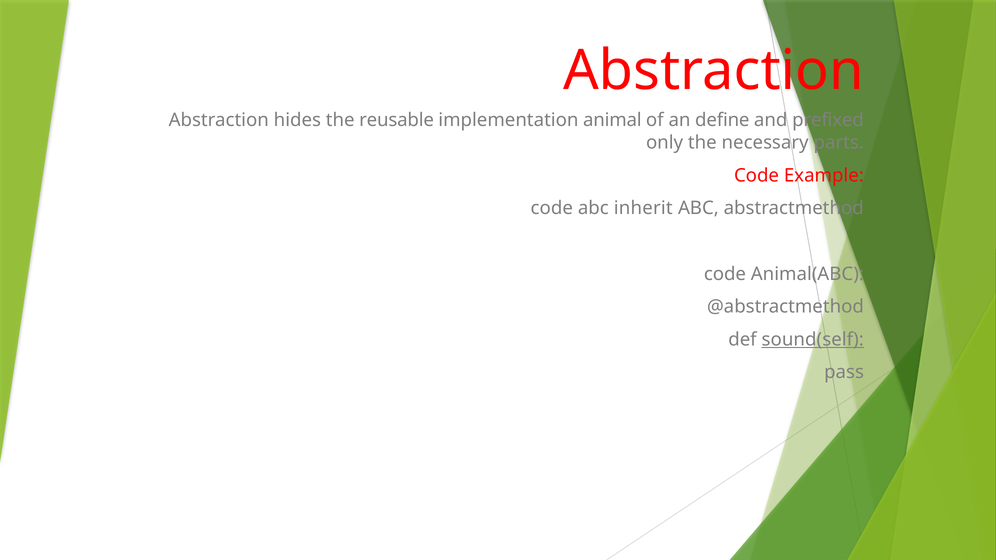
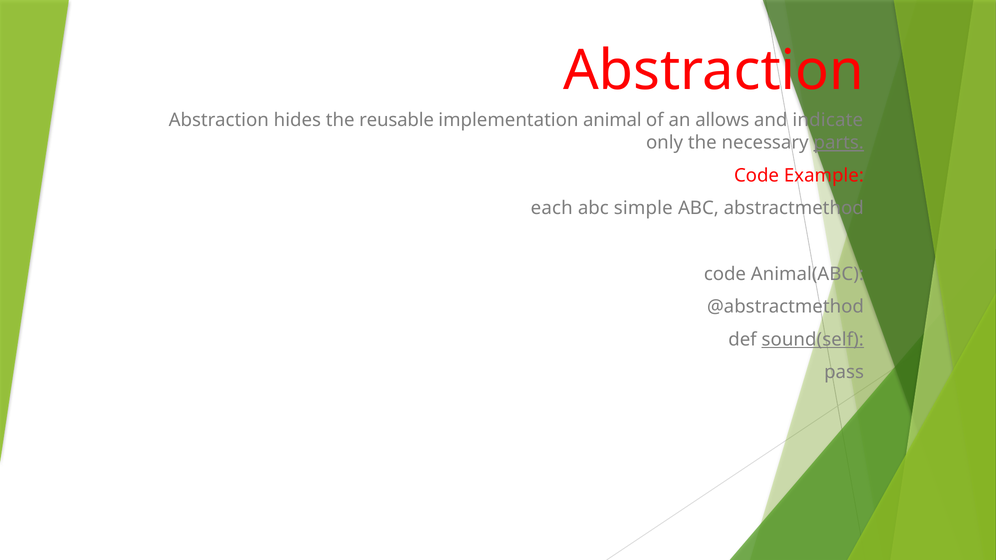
define: define -> allows (722, 120)
prefixed: prefixed -> indicate (828, 120)
parts underline: none -> present (839, 143)
code: code -> each (552, 208)
inherit: inherit -> simple (643, 208)
